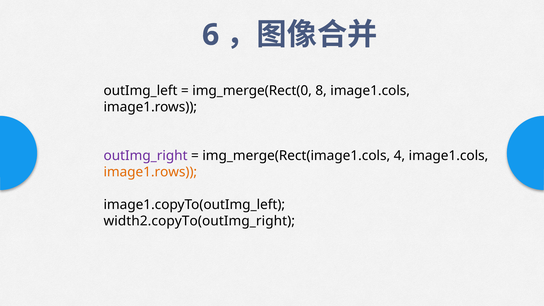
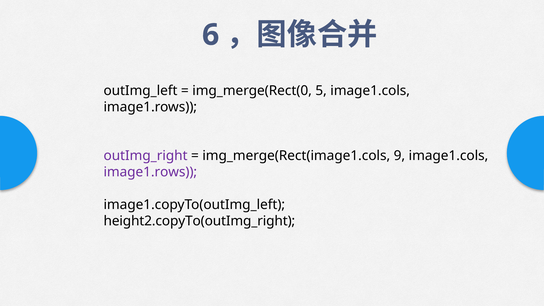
8: 8 -> 5 (321, 91)
4: 4 -> 9 (399, 156)
image1.rows colour: orange -> purple (150, 172)
width2.copyTo(outImg_right: width2.copyTo(outImg_right -> height2.copyTo(outImg_right (199, 221)
